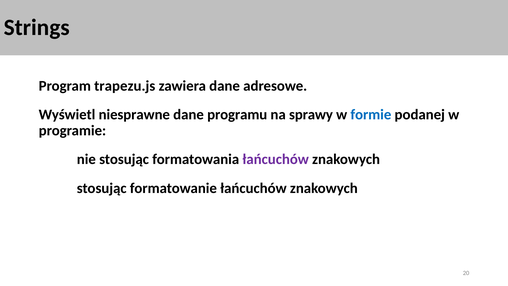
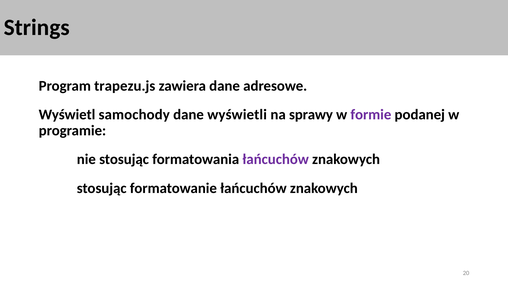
niesprawne: niesprawne -> samochody (134, 115)
programu: programu -> wyświetli (237, 115)
formie colour: blue -> purple (371, 115)
